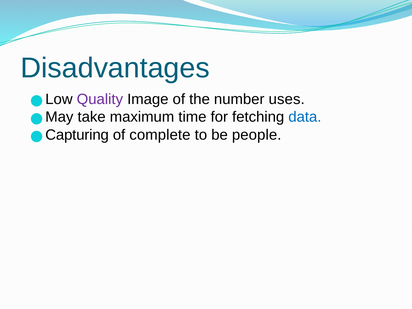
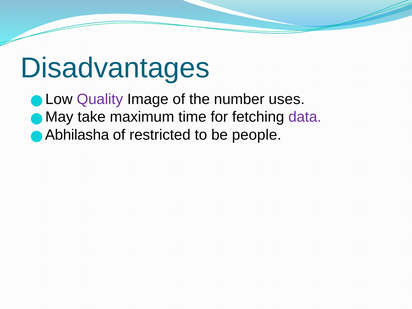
data colour: blue -> purple (305, 117)
Capturing: Capturing -> Abhilasha (77, 135)
complete: complete -> restricted (160, 135)
